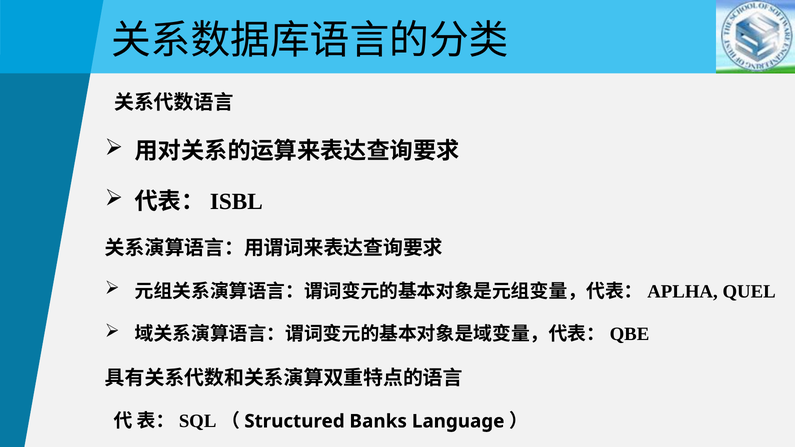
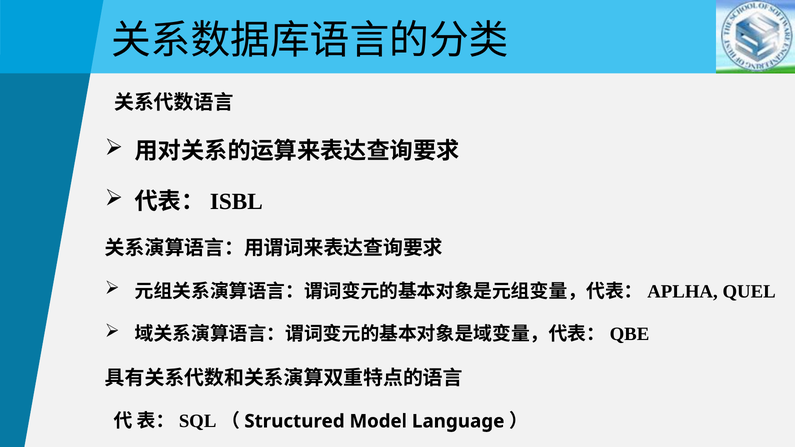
Banks: Banks -> Model (378, 421)
